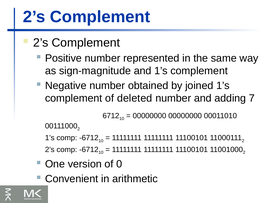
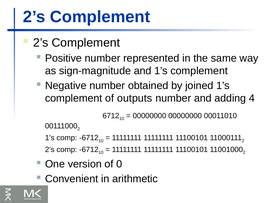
deleted: deleted -> outputs (135, 98)
7: 7 -> 4 (252, 98)
